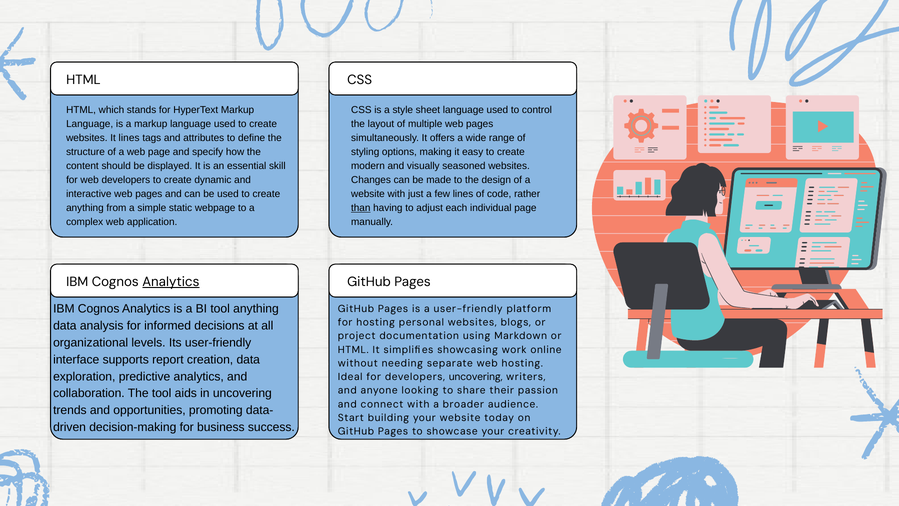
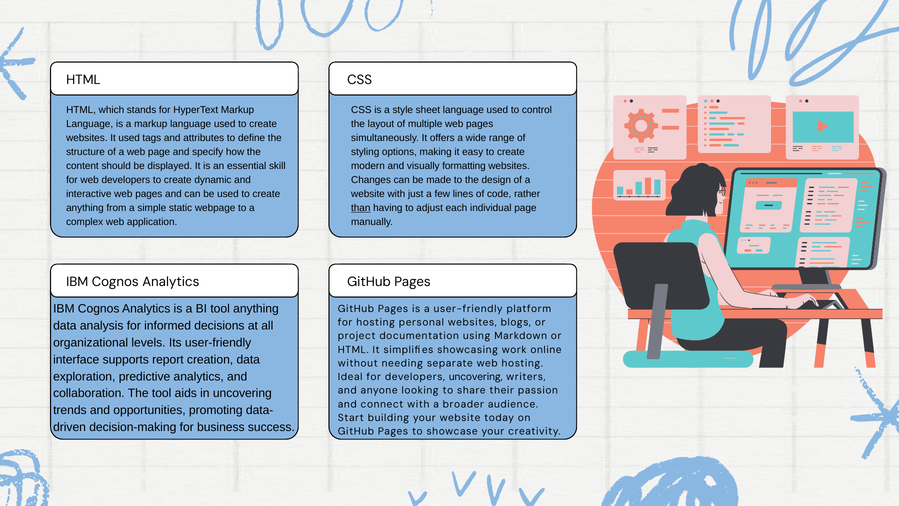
It lines: lines -> used (129, 138)
seasoned: seasoned -> formatting (464, 166)
Analytics underline: present -> none (171, 282)
